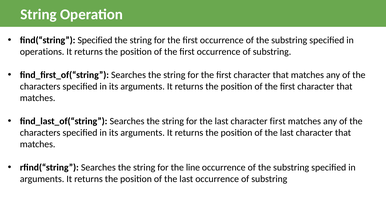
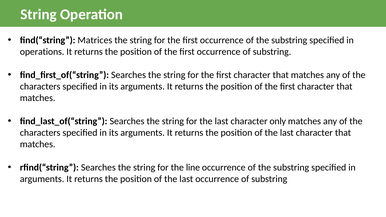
find(“string Specified: Specified -> Matrices (95, 40)
character first: first -> only (278, 121)
